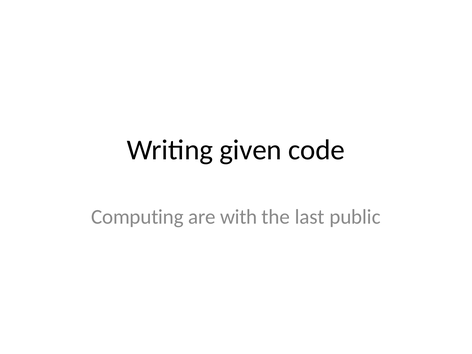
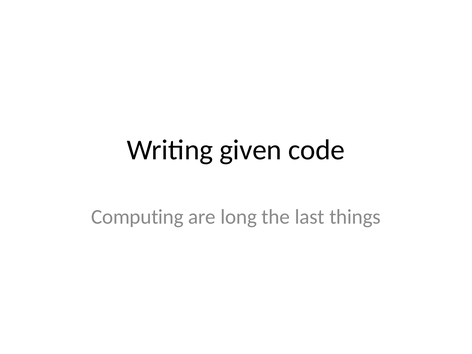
with: with -> long (239, 217)
public: public -> things (355, 217)
